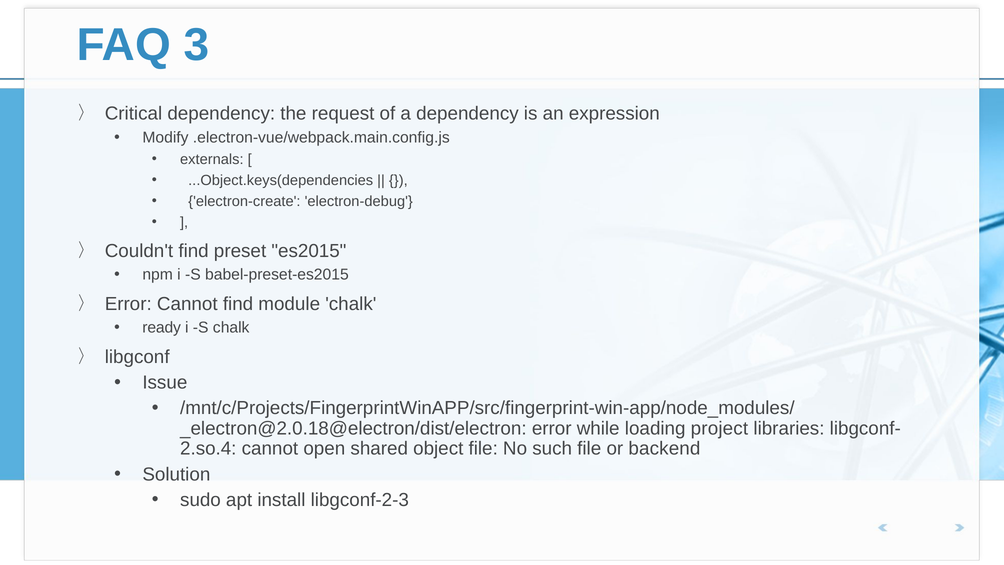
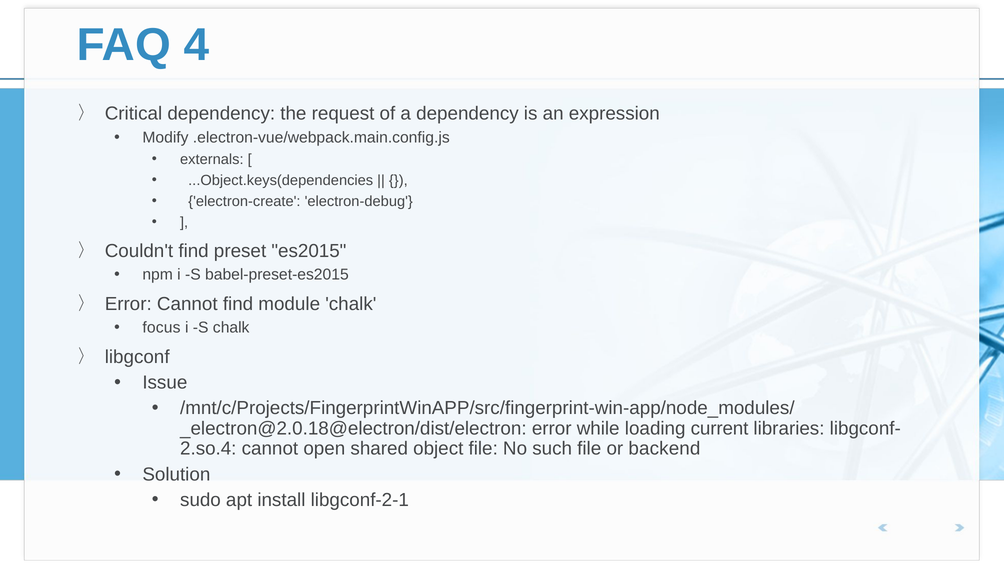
3: 3 -> 4 (197, 45)
ready: ready -> focus (162, 328)
project: project -> current (720, 428)
libgconf-2-3: libgconf-2-3 -> libgconf-2-1 (360, 500)
